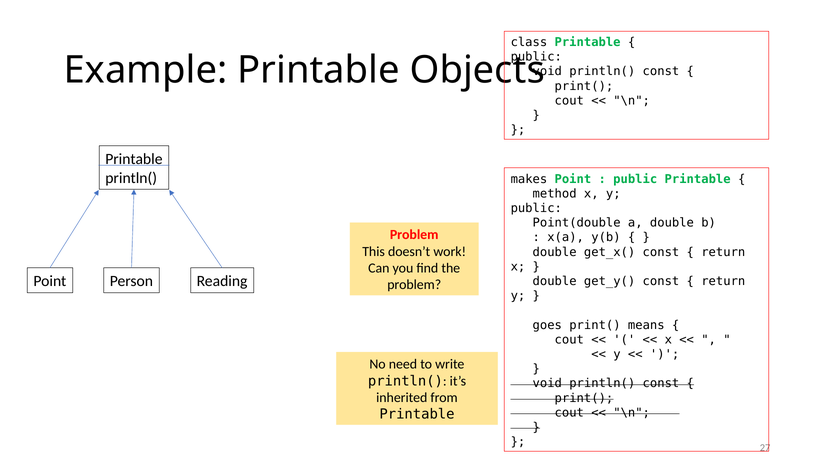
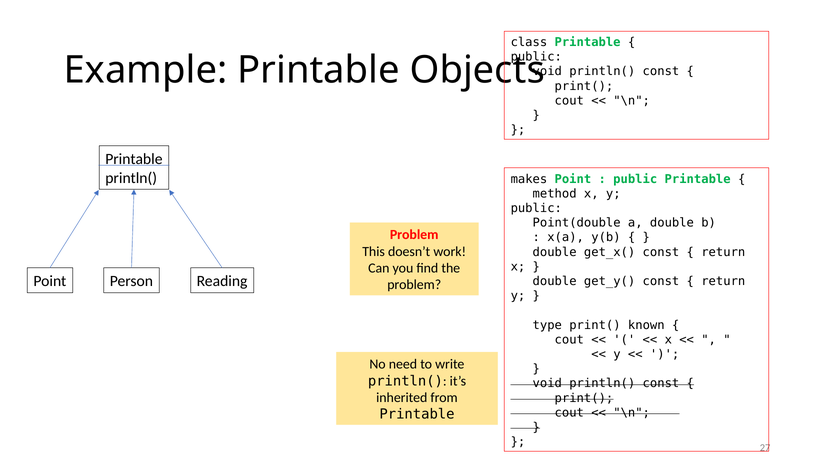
goes: goes -> type (547, 325)
means: means -> known (646, 325)
